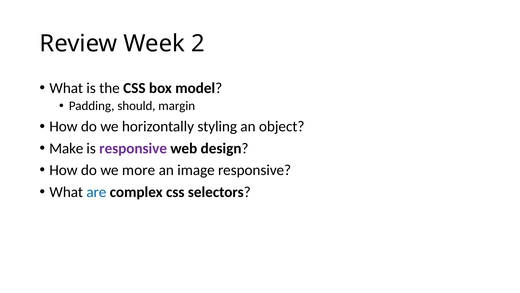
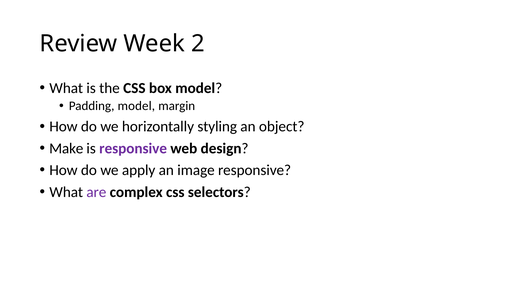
Padding should: should -> model (136, 106)
more: more -> apply (139, 170)
are colour: blue -> purple (96, 192)
